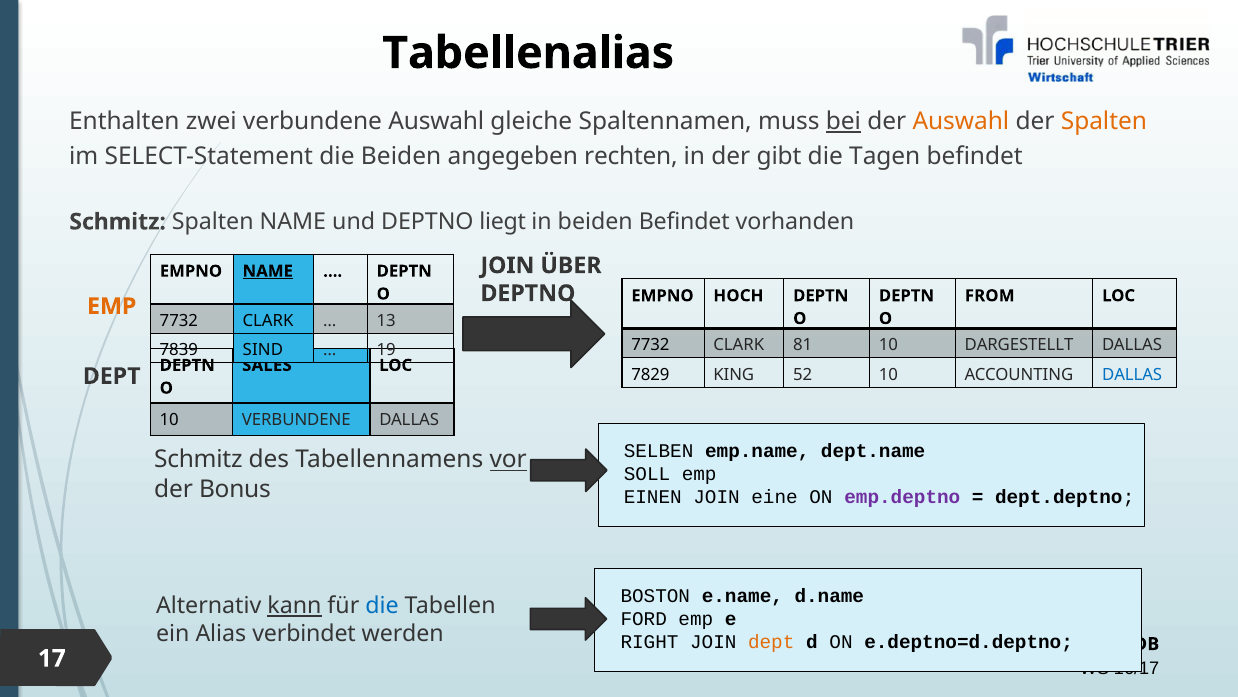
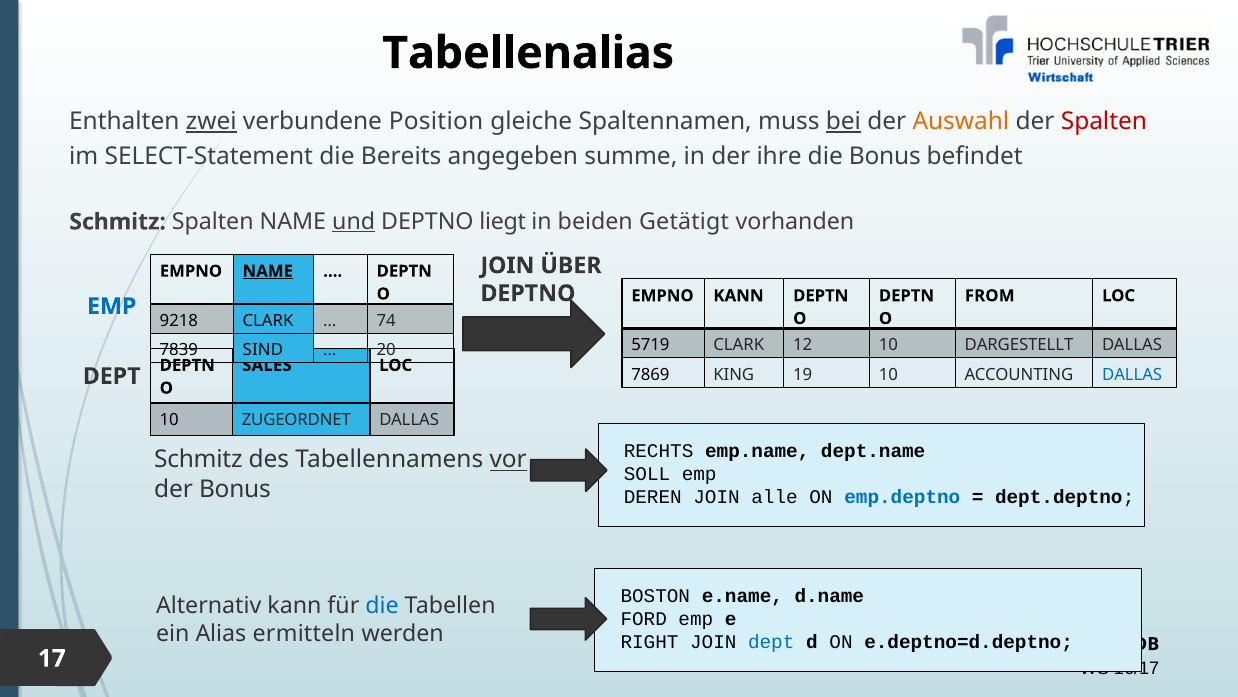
zwei underline: none -> present (211, 121)
verbundene Auswahl: Auswahl -> Position (436, 121)
Spalten colour: orange -> red (1104, 121)
die Beiden: Beiden -> Bereits (401, 157)
rechten: rechten -> summe (631, 157)
gibt: gibt -> ihre (779, 157)
die Tagen: Tagen -> Bonus (885, 157)
und underline: none -> present (354, 222)
beiden Befindet: Befindet -> Getätigt (684, 222)
EMPNO HOCH: HOCH -> KANN (738, 295)
EMP colour: orange -> blue (112, 306)
7732: 7732 -> 9218 (179, 321)
13: 13 -> 74 (386, 321)
7732: 7732 -> 5719 (650, 345)
81: 81 -> 12 (803, 345)
19: 19 -> 20 (386, 350)
7829: 7829 -> 7869 (650, 375)
52: 52 -> 19 (803, 375)
10 VERBUNDENE: VERBUNDENE -> ZUGEORDNET (296, 420)
SELBEN: SELBEN -> RECHTS (659, 450)
EINEN: EINEN -> DEREN (653, 497)
eine: eine -> alle (775, 497)
emp.deptno colour: purple -> blue (902, 497)
kann underline: present -> none (294, 606)
verbindet: verbindet -> ermitteln (304, 633)
dept colour: orange -> blue (771, 642)
